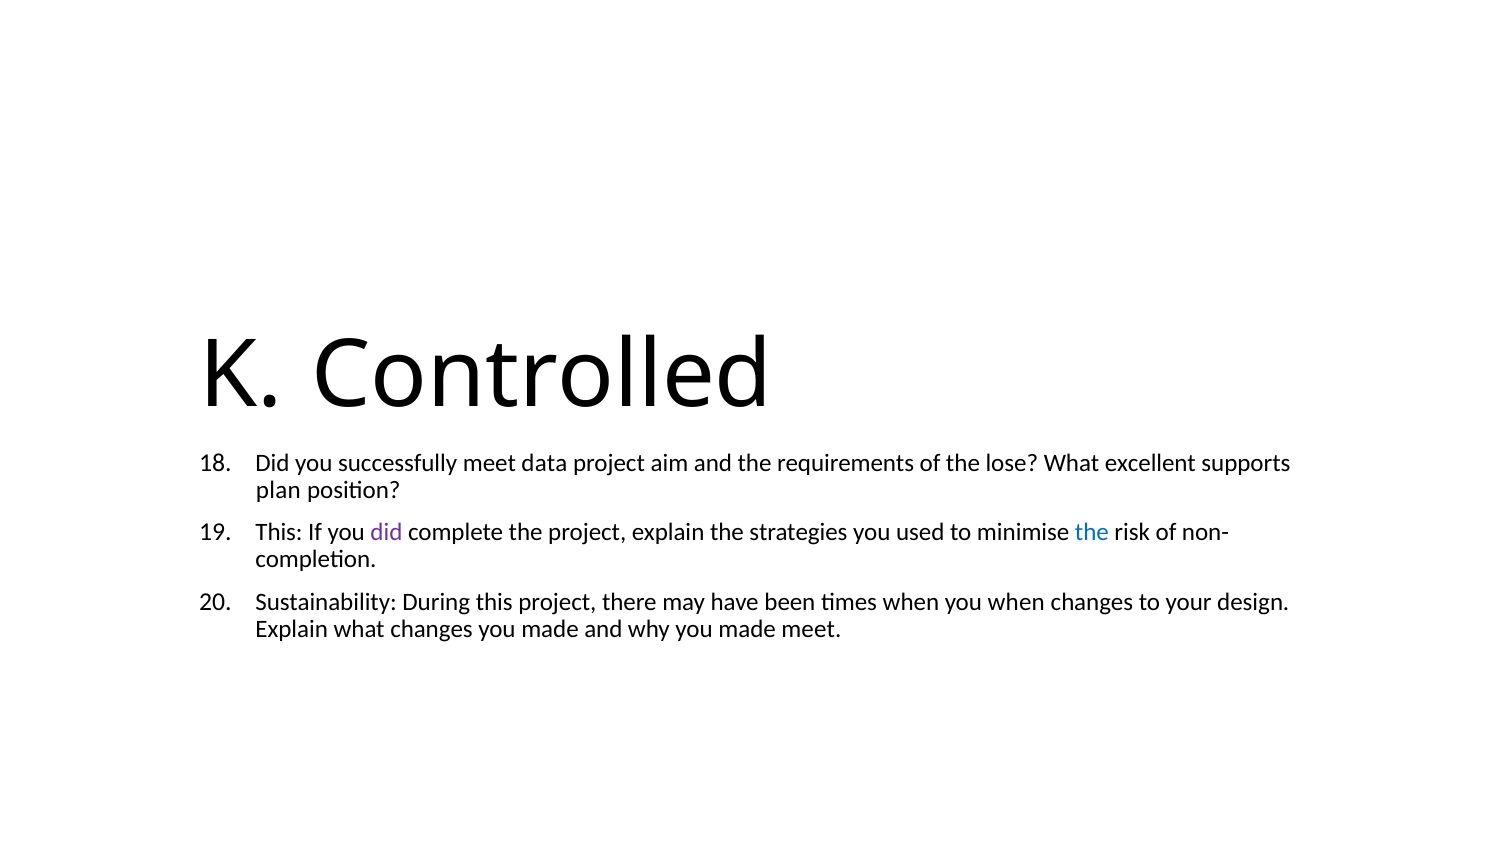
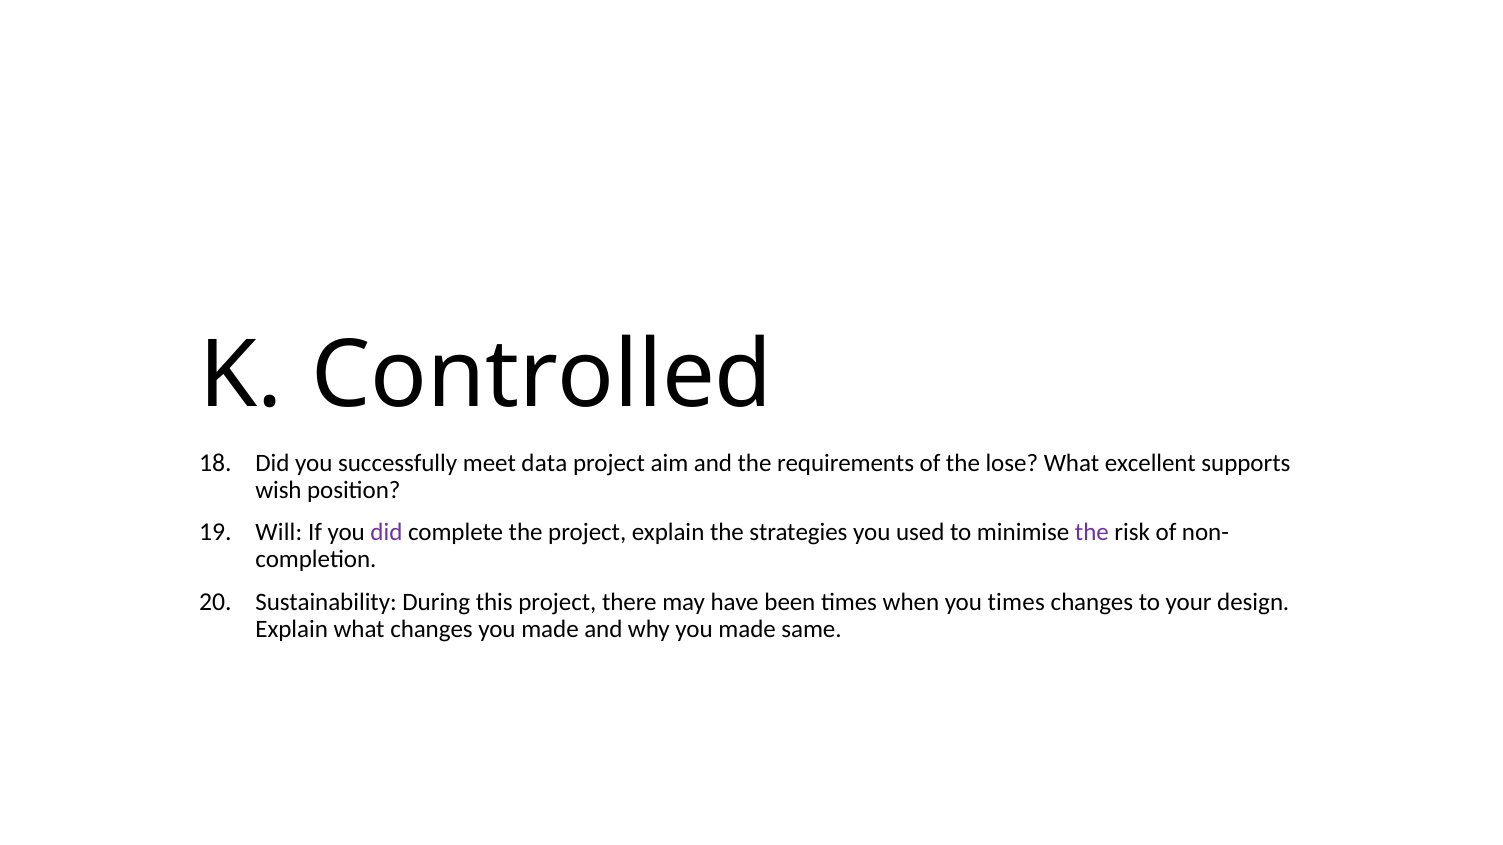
plan: plan -> wish (279, 490)
This: This -> Will (279, 533)
the colour: blue -> purple (1092, 533)
you when: when -> times (1016, 602)
made meet: meet -> same (811, 630)
